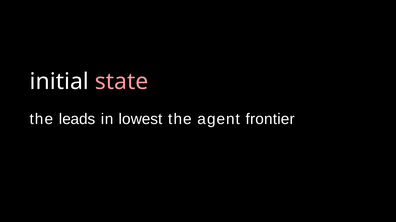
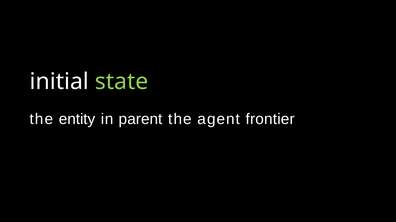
state colour: pink -> light green (122, 82)
leads: leads -> entity (77, 119)
lowest: lowest -> parent (141, 119)
